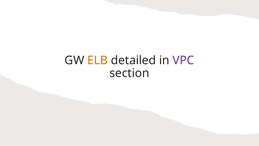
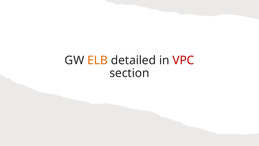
VPC colour: purple -> red (183, 60)
